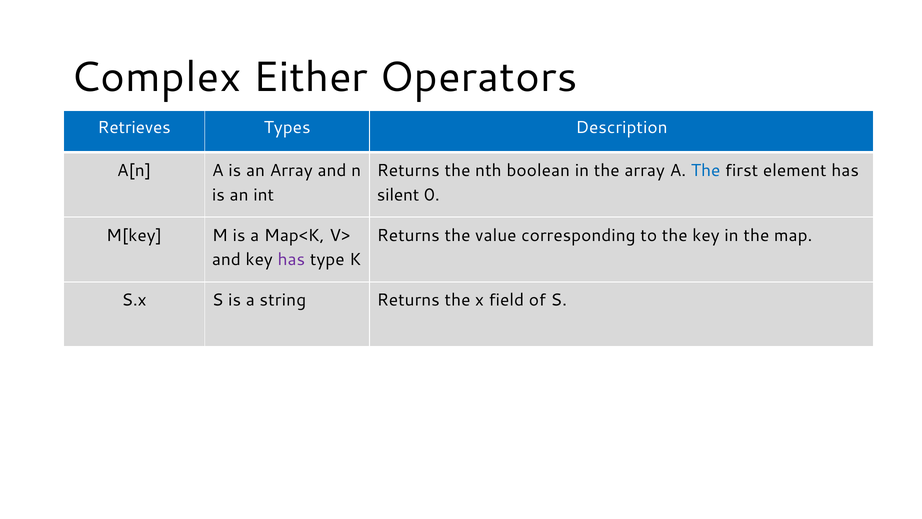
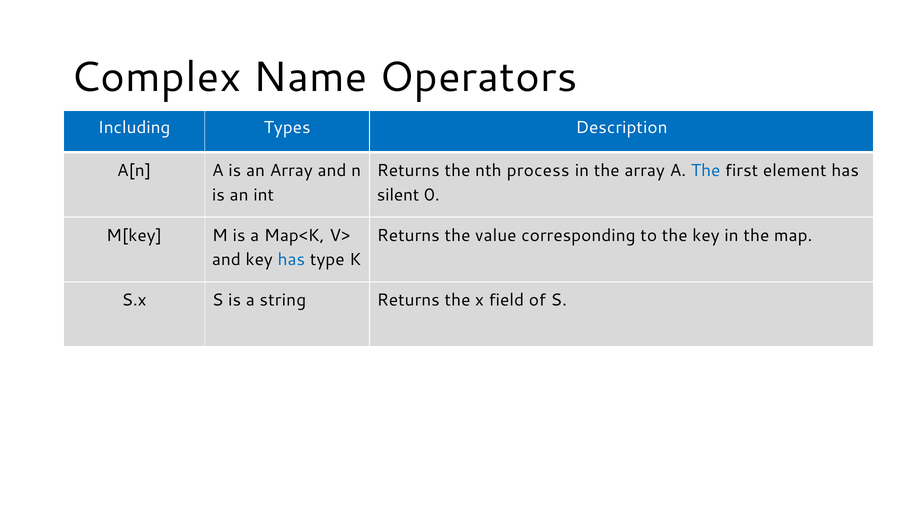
Either: Either -> Name (310, 77)
Retrieves: Retrieves -> Including (134, 127)
boolean: boolean -> process (538, 170)
has colour: purple -> blue (291, 260)
